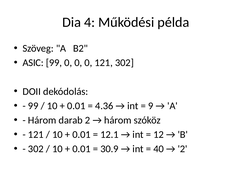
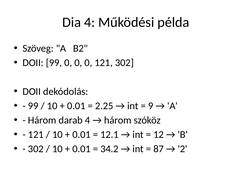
ASIC: ASIC -> DOII (33, 63)
4.36: 4.36 -> 2.25 (104, 106)
darab 2: 2 -> 4 (88, 120)
30.9: 30.9 -> 34.2 (109, 149)
40: 40 -> 87 (159, 149)
